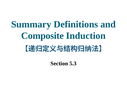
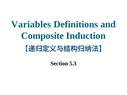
Summary: Summary -> Variables (31, 24)
